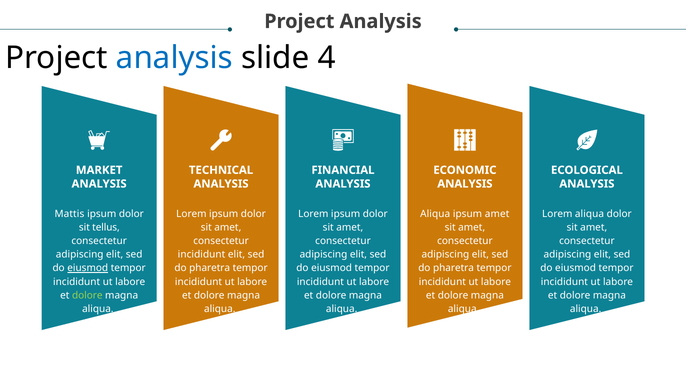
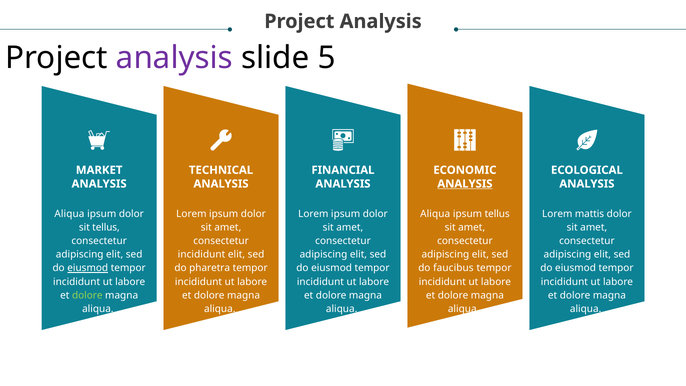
analysis colour: blue -> purple (174, 58)
4: 4 -> 5 (327, 58)
ANALYSIS underline: none -> present (465, 184)
Mattis: Mattis -> Aliqua (69, 214)
ipsum amet: amet -> tellus (497, 214)
Lorem aliqua: aliqua -> mattis (590, 214)
pharetra: pharetra -> faucibus (453, 268)
